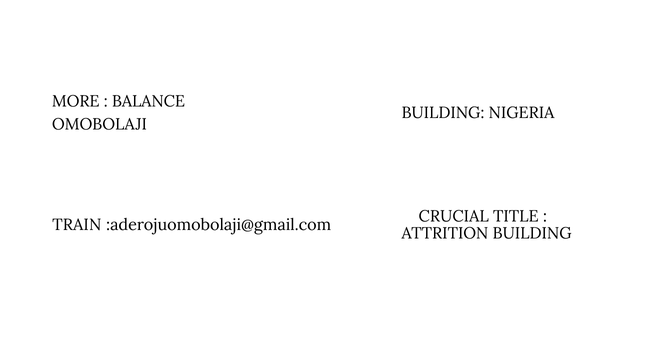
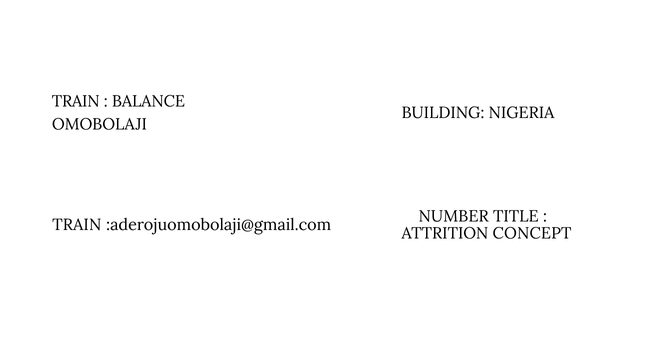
MORE: MORE -> TRAIN (76, 102)
CRUCIAL: CRUCIAL -> NUMBER (454, 216)
ATTRITION BUILDING: BUILDING -> CONCEPT (532, 234)
